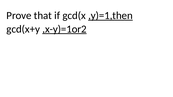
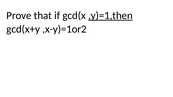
,x-y)=1or2 underline: present -> none (64, 29)
